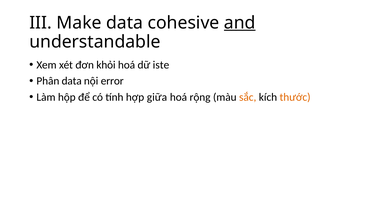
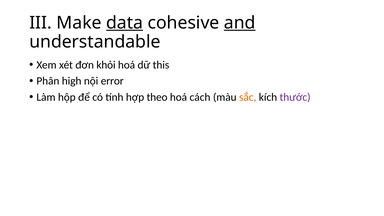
data underline: none -> present (125, 23)
iste: iste -> this (161, 65)
Phân data: data -> high (72, 81)
giữa: giữa -> theo (157, 97)
rộng: rộng -> cách (200, 97)
thước colour: orange -> purple (295, 97)
